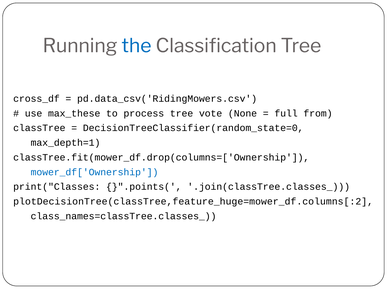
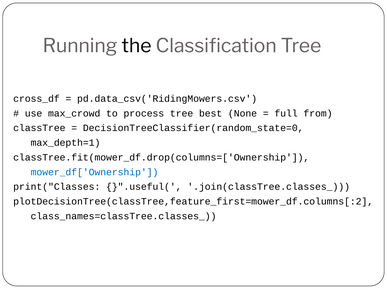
the colour: blue -> black (136, 46)
max_these: max_these -> max_crowd (74, 113)
vote: vote -> best (211, 113)
}".points(: }".points( -> }".useful( (144, 187)
plotDecisionTree(classTree,feature_huge=mower_df.columns[:2: plotDecisionTree(classTree,feature_huge=mower_df.columns[:2 -> plotDecisionTree(classTree,feature_first=mower_df.columns[:2 (193, 202)
